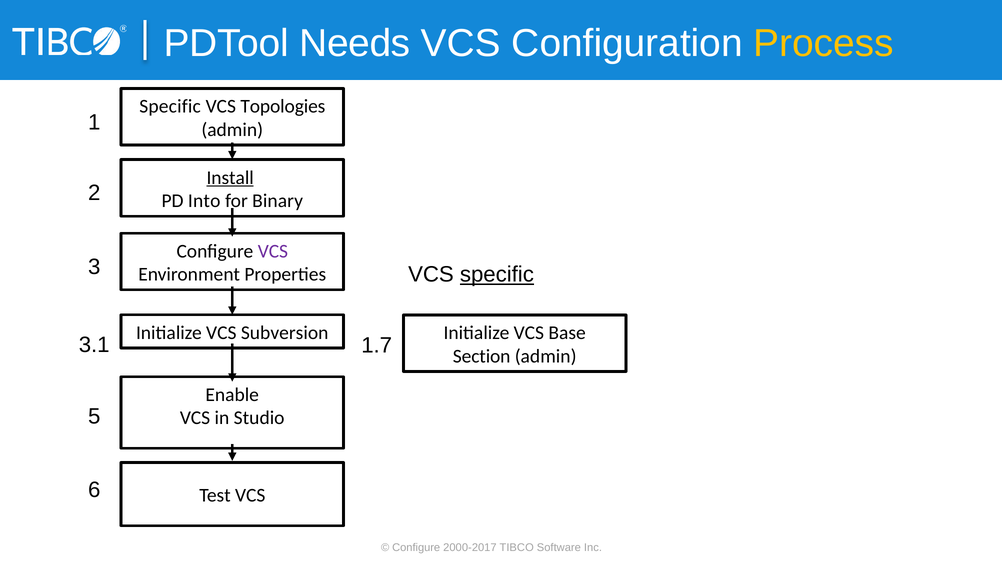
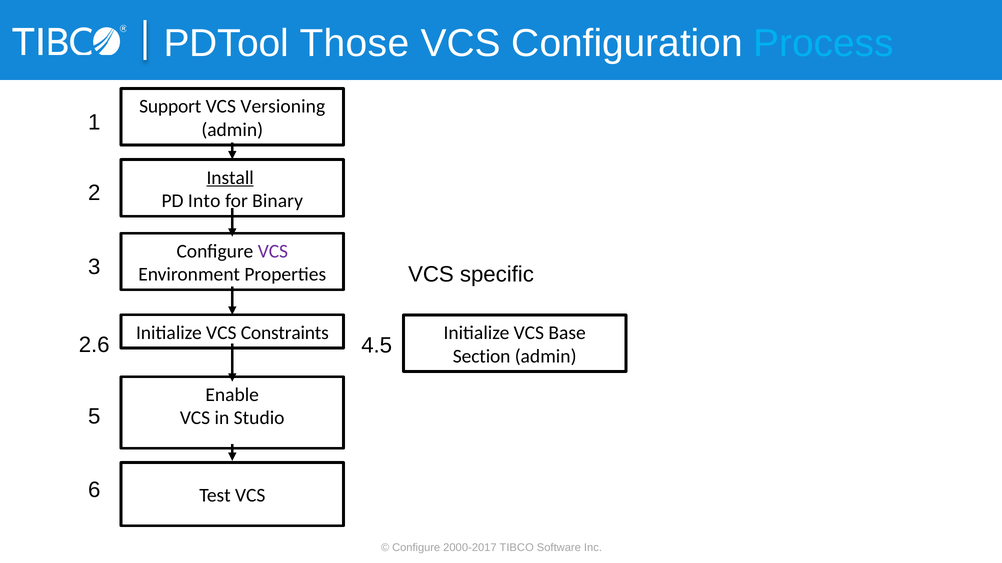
Needs: Needs -> Those (355, 44)
Process colour: yellow -> light blue (824, 44)
Specific: Specific -> Support (170, 107)
Topologies: Topologies -> Versioning (283, 107)
specific underline: present -> none (497, 275)
Subversion: Subversion -> Constraints (285, 333)
3.1: 3.1 -> 2.6 (94, 345)
1.7: 1.7 -> 4.5 (377, 346)
